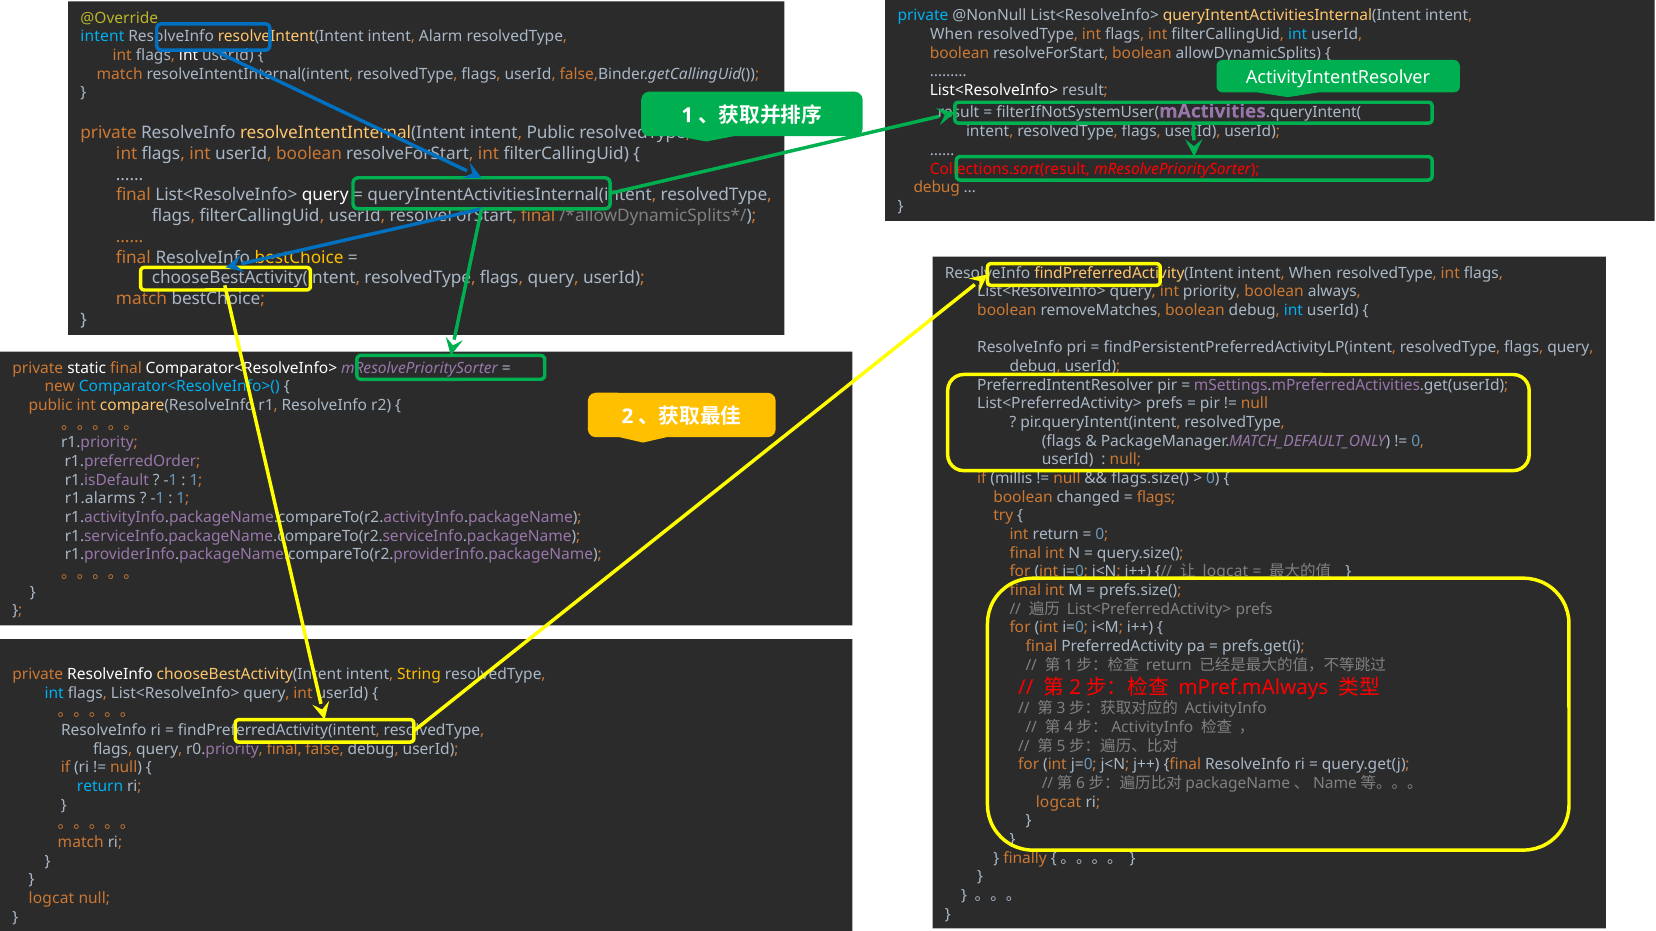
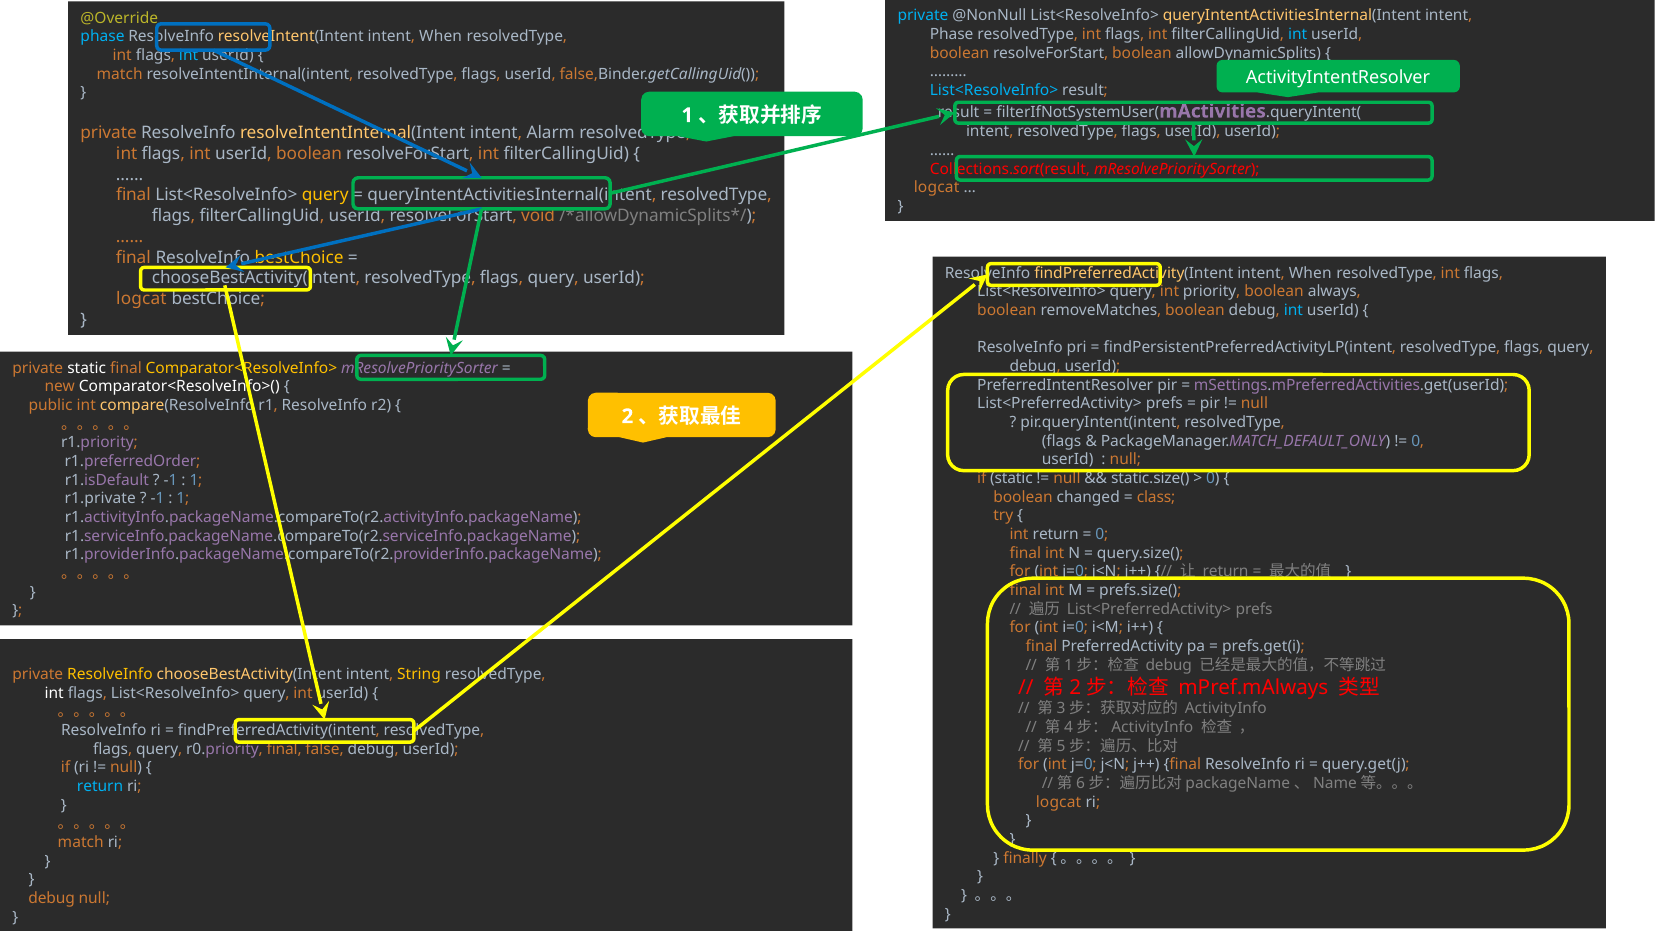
When: When -> Phase (952, 34)
intent: intent -> phase (102, 37)
resolveIntent(Intent intent Alarm: Alarm -> When (441, 37)
int colour: white -> light blue (189, 55)
List<ResolveInfo> colour: white -> light blue (994, 90)
intent Public: Public -> Alarm (551, 133)
debug: debug -> logcat (937, 188)
query colour: white -> yellow (325, 195)
resolveForStart final: final -> void (538, 216)
match: match -> logcat (141, 299)
Comparator<ResolveInfo> colour: white -> yellow (241, 368)
Comparator<ResolveInfo>( colour: light blue -> white (179, 387)
if millis: millis -> static (1011, 479)
flags.size(: flags.size( -> static.size( (1150, 479)
flags: flags -> class (1156, 497)
r1.alarms: r1.alarms -> r1.private (100, 499)
logcat: logcat -> return (1226, 572)
return: return -> debug (1169, 666)
ResolveInfo colour: white -> yellow (110, 675)
int colour: light blue -> white (54, 693)
logcat: logcat -> debug (52, 899)
